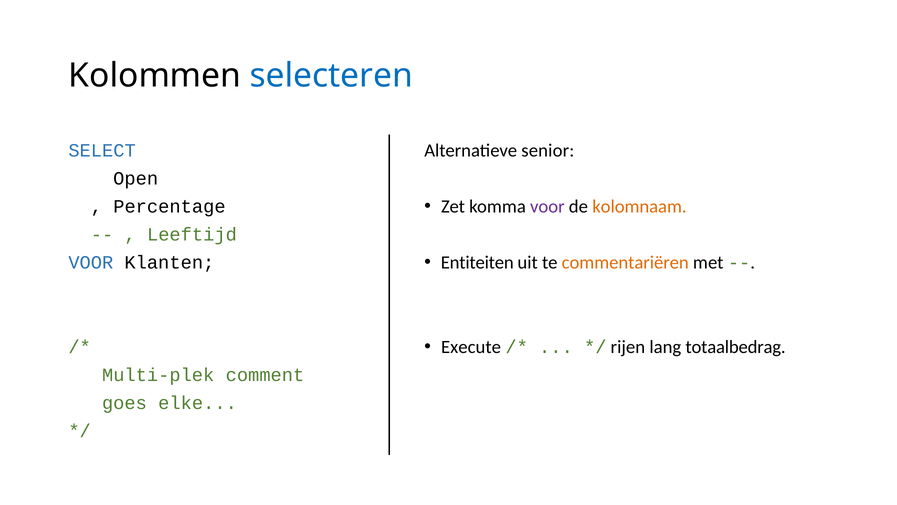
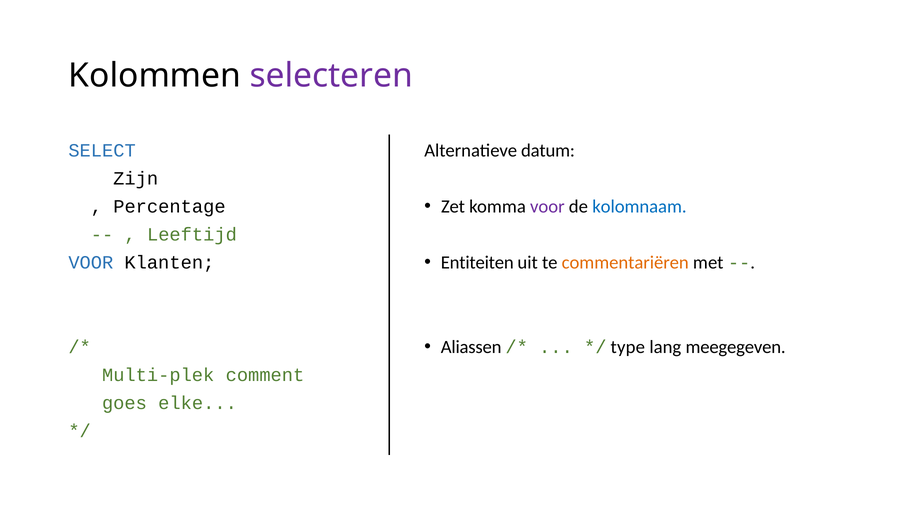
selecteren colour: blue -> purple (331, 75)
senior: senior -> datum (548, 150)
Open: Open -> Zijn (136, 178)
kolomnaam colour: orange -> blue (639, 206)
Execute: Execute -> Aliassen (471, 347)
rijen: rijen -> type (628, 347)
totaalbedrag: totaalbedrag -> meegegeven (736, 347)
